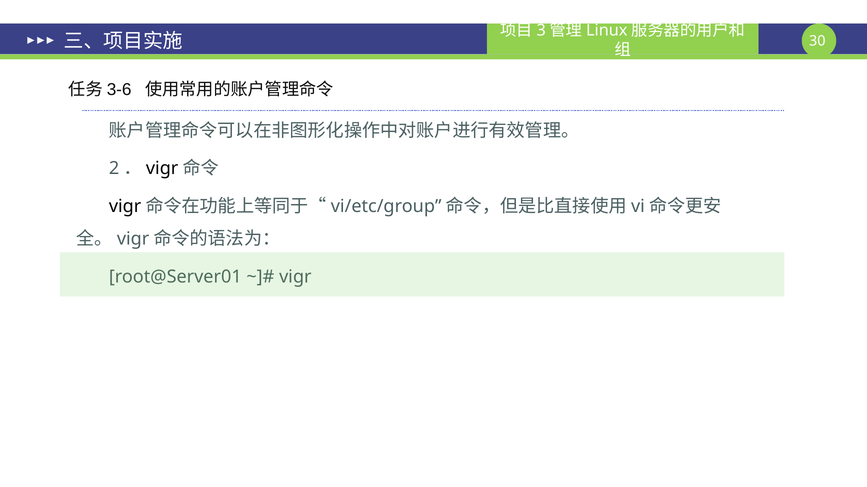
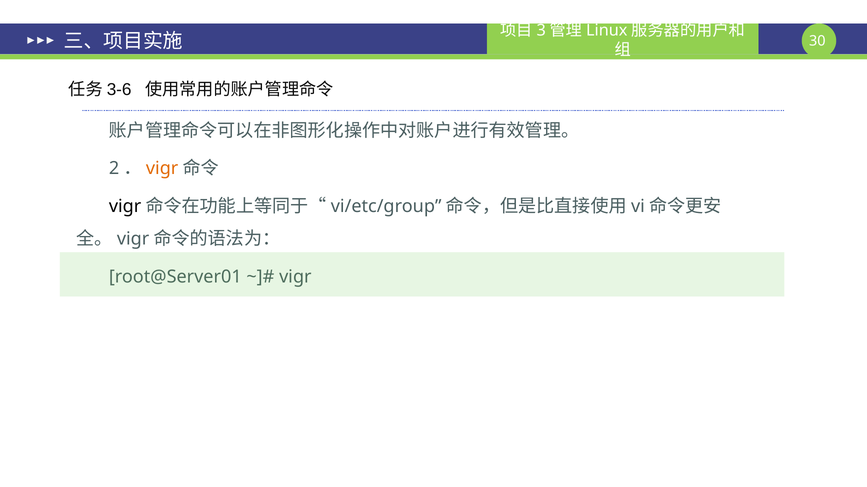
vigr colour: black -> orange (162, 169)
